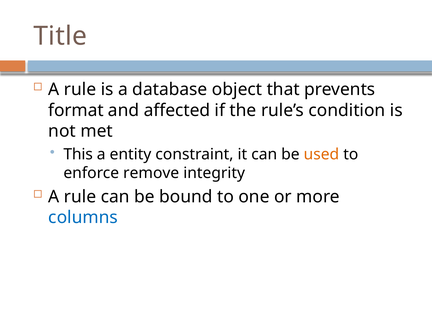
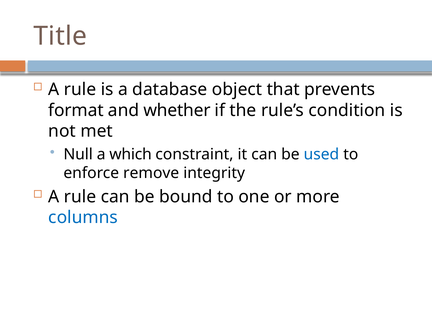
affected: affected -> whether (177, 110)
This: This -> Null (78, 154)
entity: entity -> which (131, 154)
used colour: orange -> blue (321, 154)
